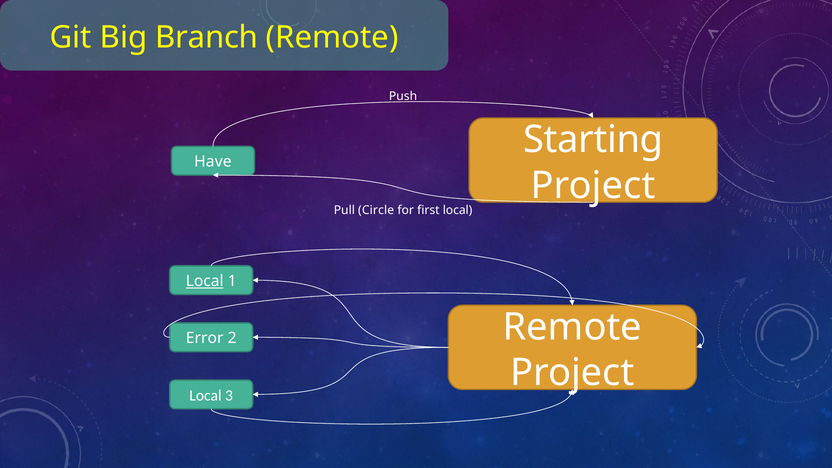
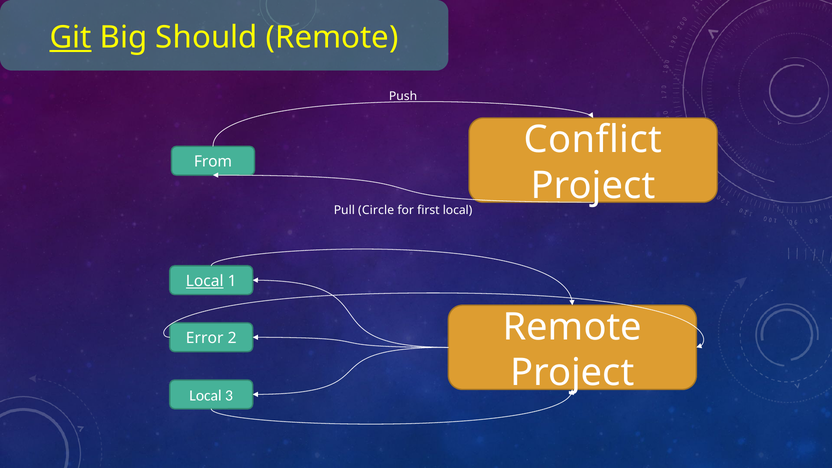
Git underline: none -> present (71, 37)
Branch: Branch -> Should (207, 37)
Starting: Starting -> Conflict (593, 140)
Have: Have -> From (213, 162)
